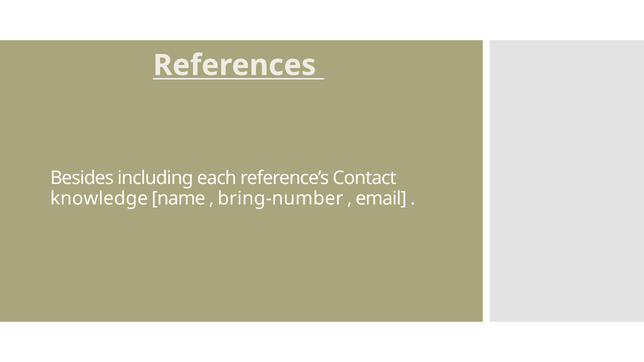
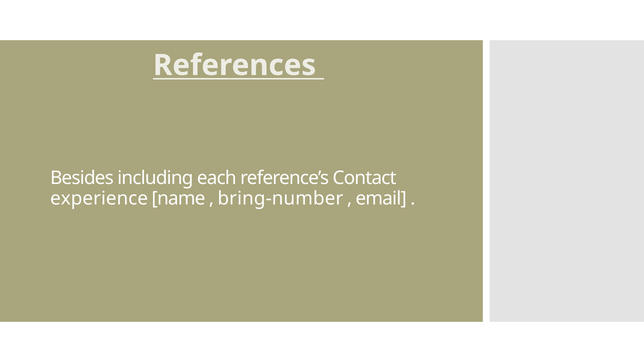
knowledge: knowledge -> experience (99, 199)
